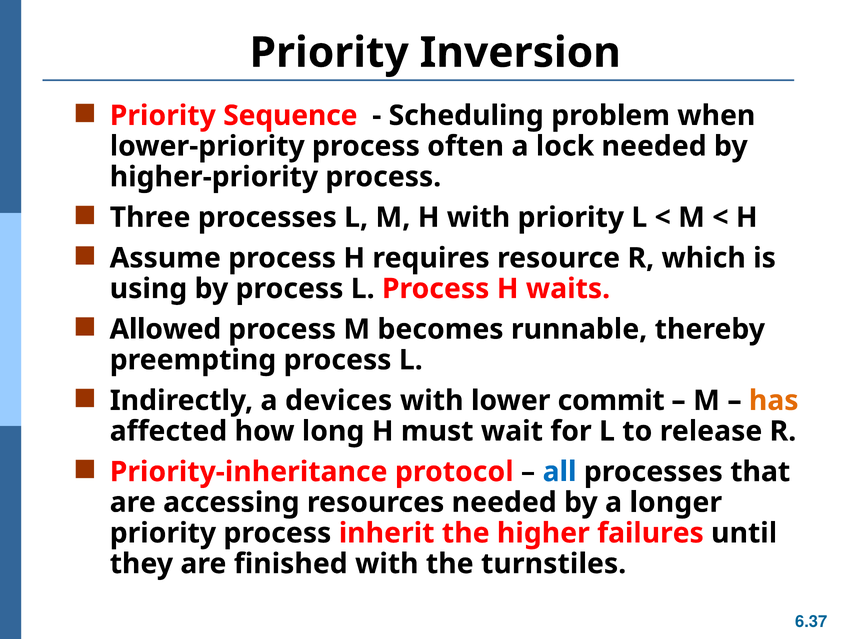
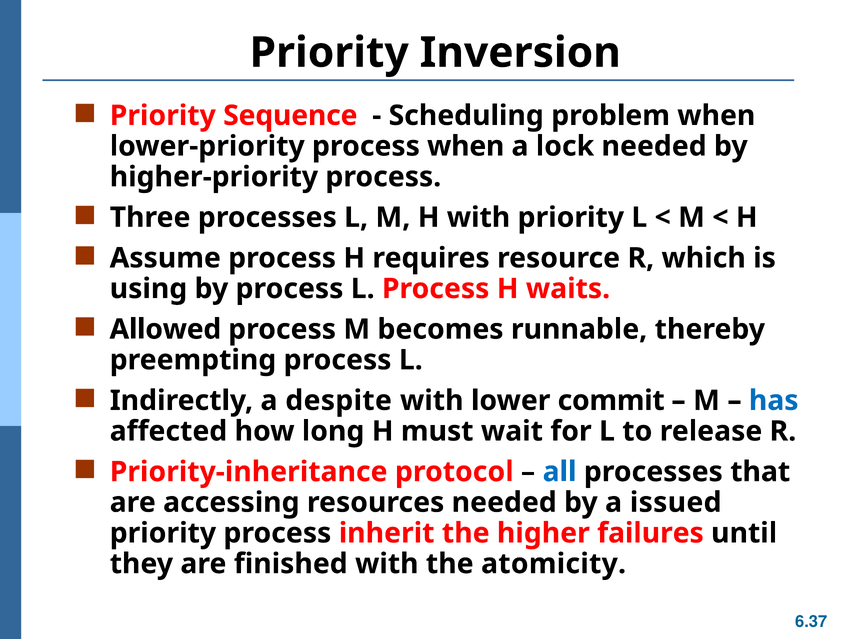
process often: often -> when (466, 146)
devices: devices -> despite (339, 400)
has colour: orange -> blue (774, 400)
longer: longer -> issued (676, 502)
turnstiles: turnstiles -> atomicity (554, 563)
